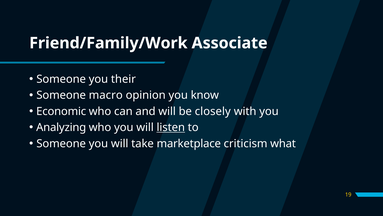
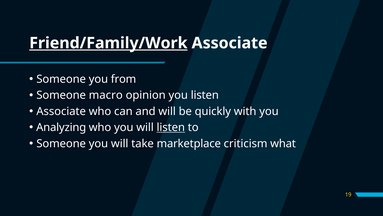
Friend/Family/Work underline: none -> present (108, 43)
their: their -> from (124, 79)
you know: know -> listen (205, 95)
Economic: Economic -> Associate (61, 111)
closely: closely -> quickly (213, 111)
